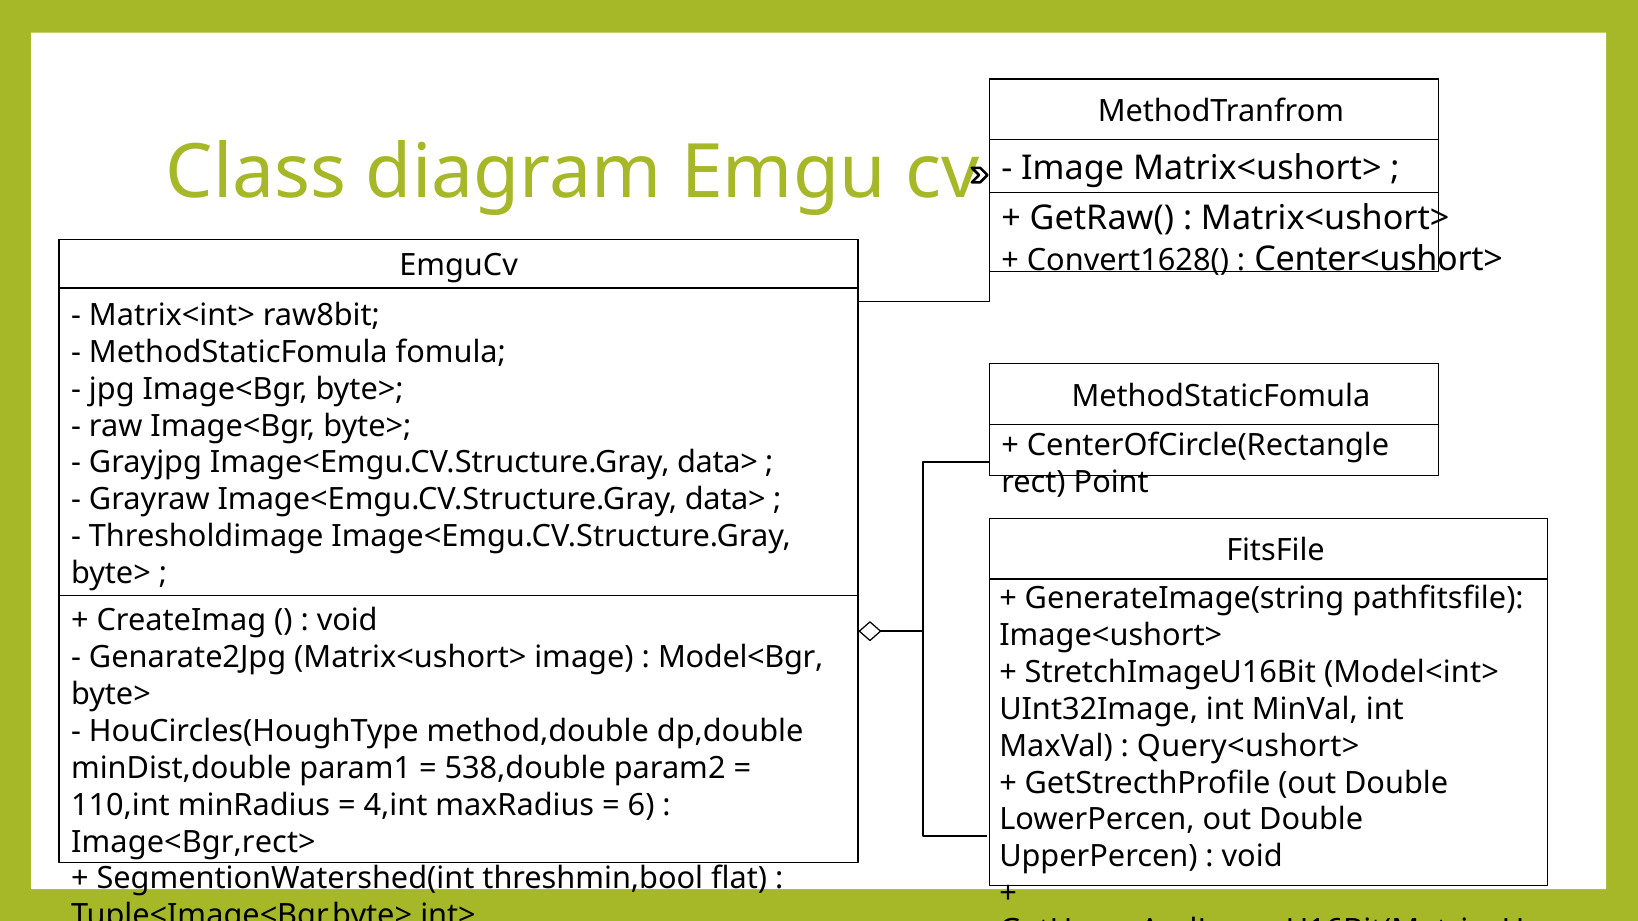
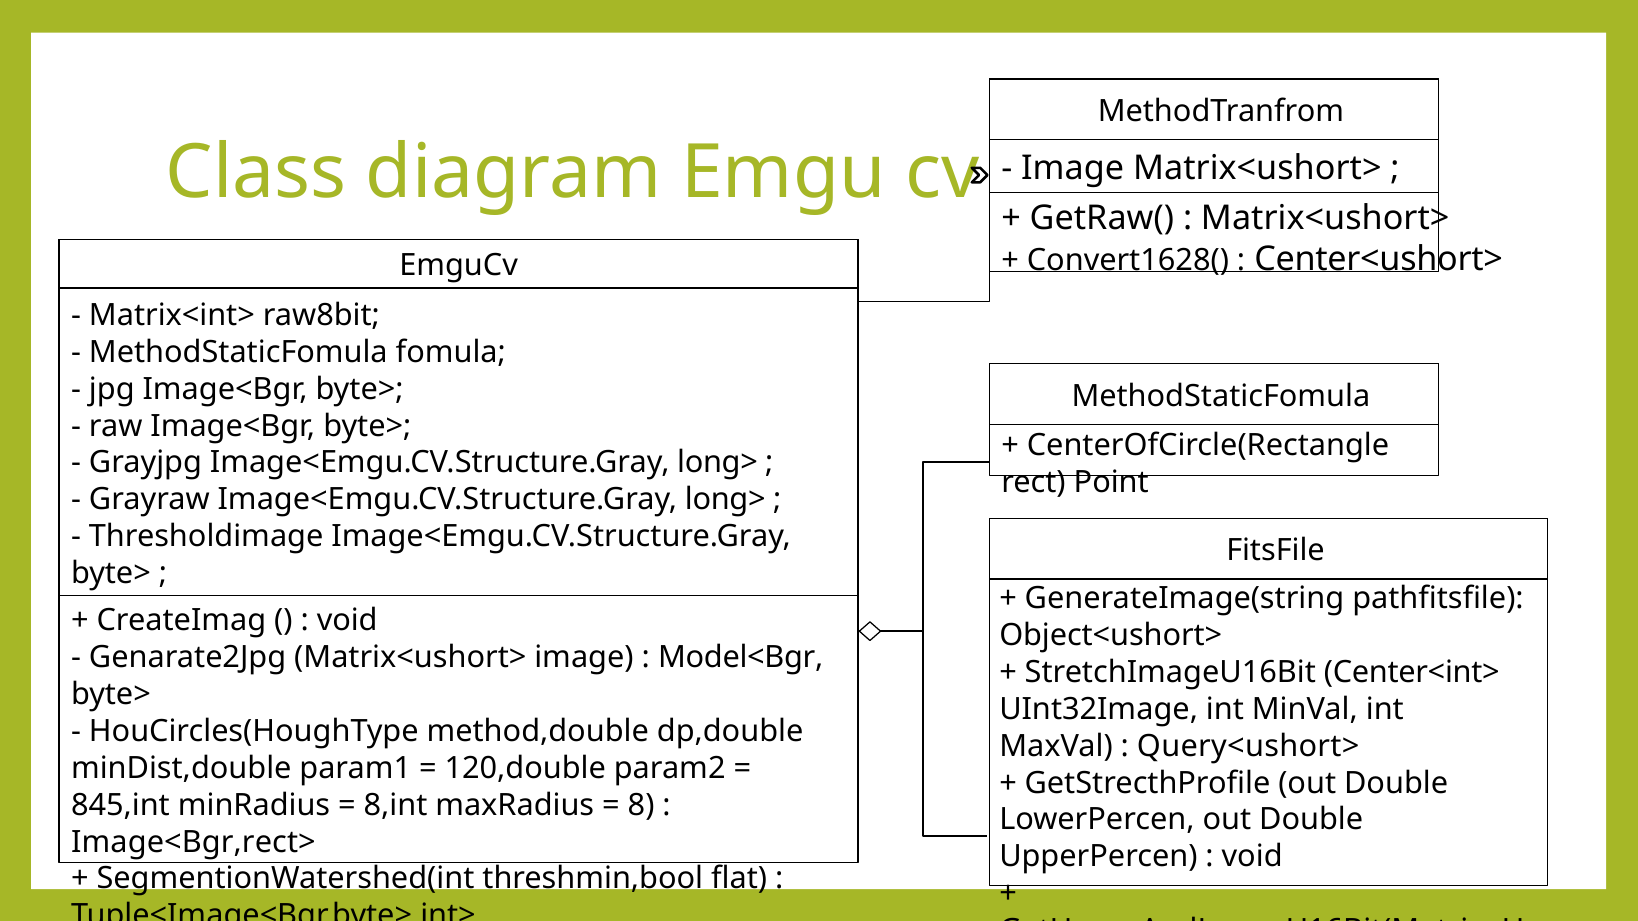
Grayjpg Image<Emgu.CV.Structure.Gray data>: data> -> long> (718, 463)
Grayraw Image<Emgu.CV.Structure.Gray data>: data> -> long> (725, 500)
Image<ushort>: Image<ushort> -> Object<ushort> (1111, 636)
Model<int>: Model<int> -> Center<int> (1412, 673)
538,double: 538,double -> 120,double (525, 769)
110,int: 110,int -> 845,int (120, 805)
4,int: 4,int -> 8,int (396, 805)
6: 6 -> 8 (641, 805)
